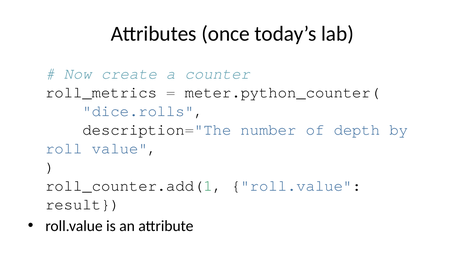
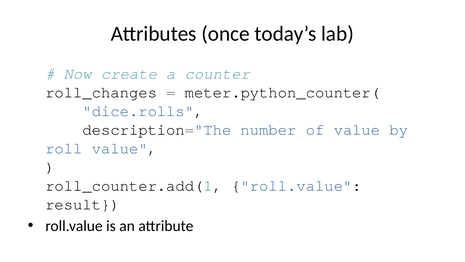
roll_metrics: roll_metrics -> roll_changes (101, 92)
of depth: depth -> value (357, 130)
